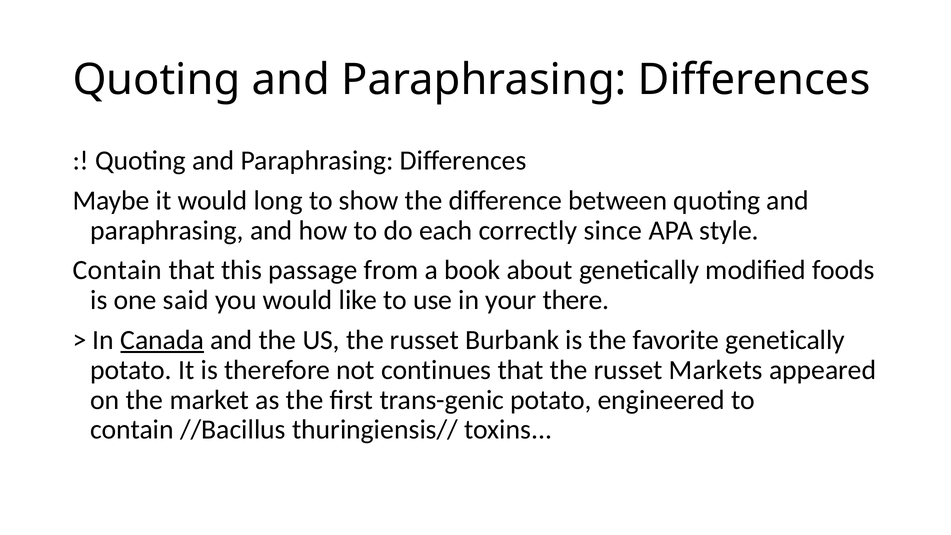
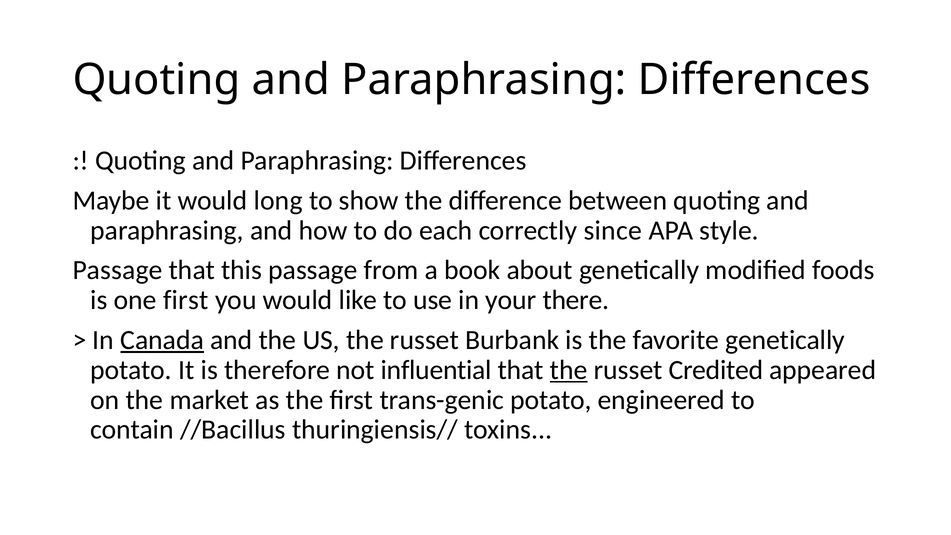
Contain: Contain -> Passage (117, 270)
one said: said -> first (186, 300)
continues: continues -> influential (436, 370)
the underline: none -> present (569, 370)
Markets: Markets -> Credited (716, 370)
